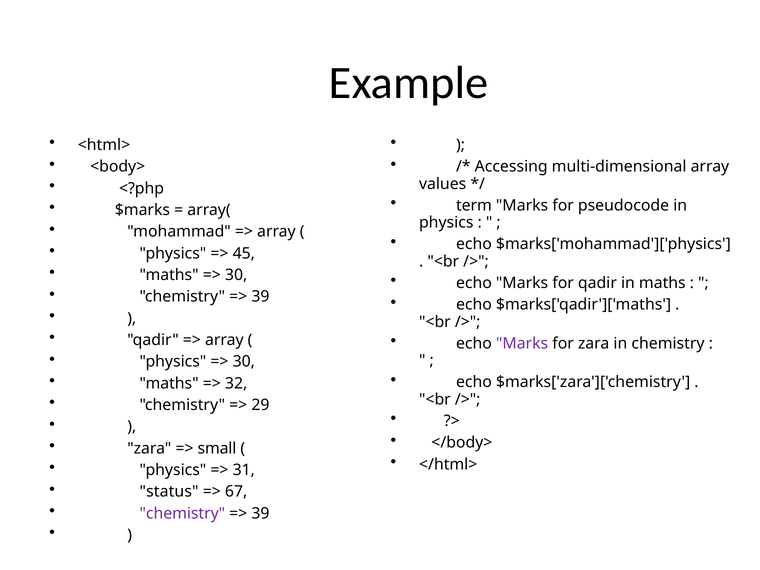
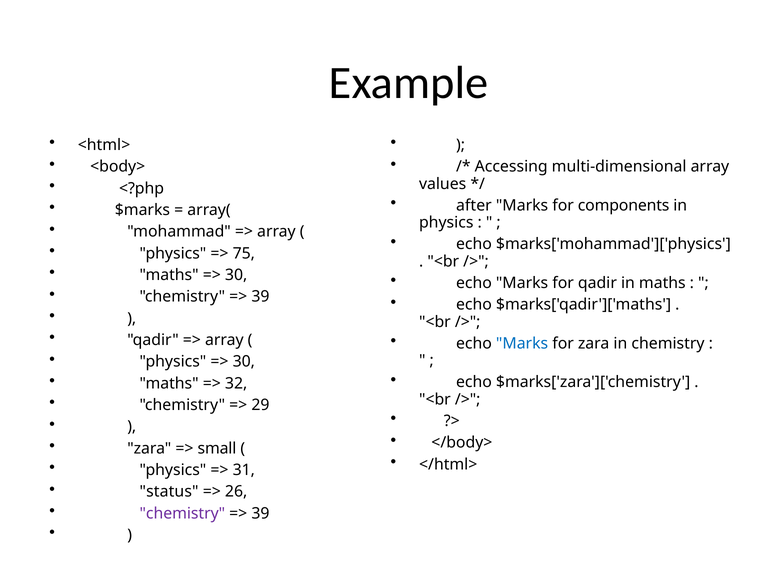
term: term -> after (474, 205)
pseudocode: pseudocode -> components (624, 205)
45: 45 -> 75 (244, 253)
Marks colour: purple -> blue (522, 343)
67: 67 -> 26 (236, 492)
